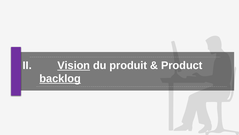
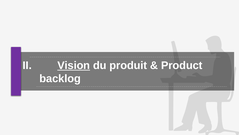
backlog underline: present -> none (60, 78)
